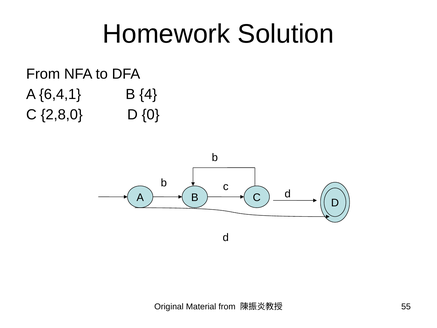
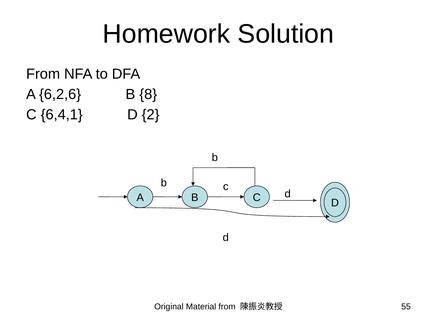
6,4,1: 6,4,1 -> 6,2,6 (60, 94)
4: 4 -> 8 (148, 94)
2,8,0: 2,8,0 -> 6,4,1 (62, 115)
0: 0 -> 2 (151, 115)
